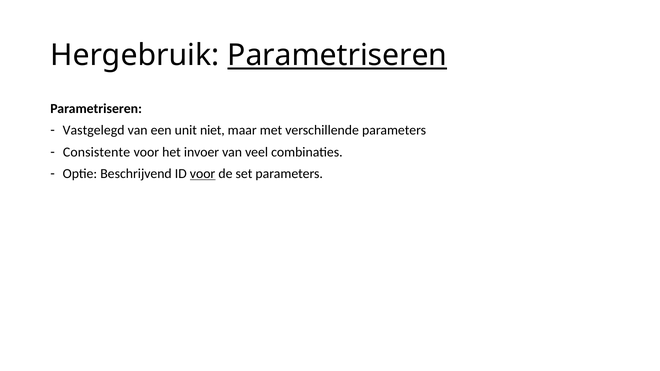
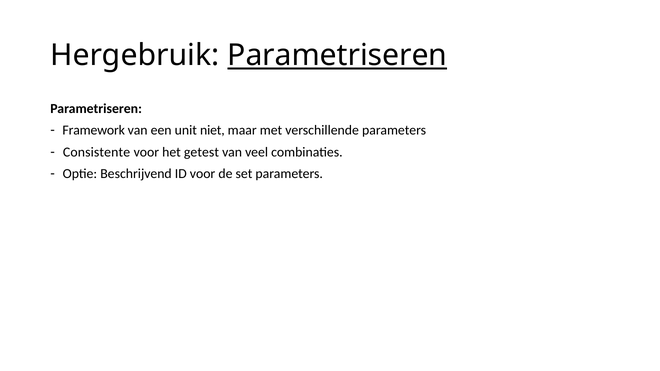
Vastgelegd: Vastgelegd -> Framework (94, 130)
invoer: invoer -> getest (201, 152)
voor underline: present -> none (203, 174)
